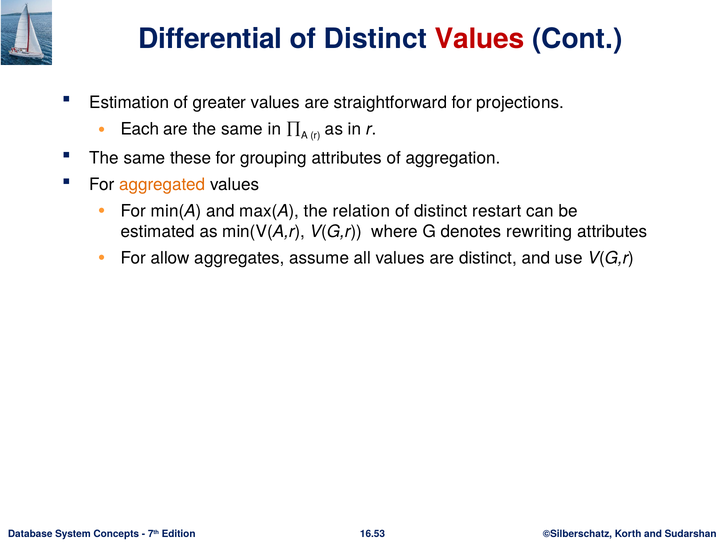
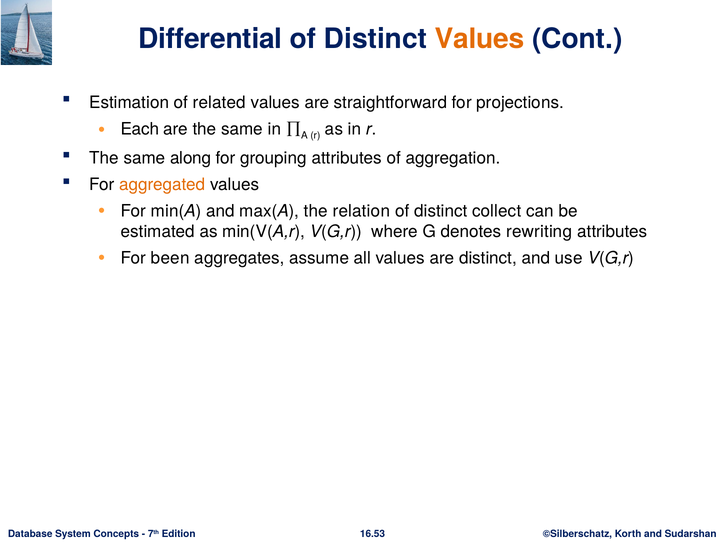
Values colour: red -> orange (480, 39)
greater: greater -> related (219, 102)
these: these -> along (191, 158)
restart: restart -> collect (497, 211)
allow: allow -> been (170, 258)
